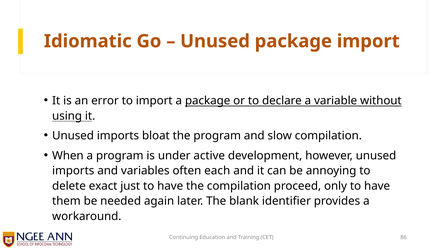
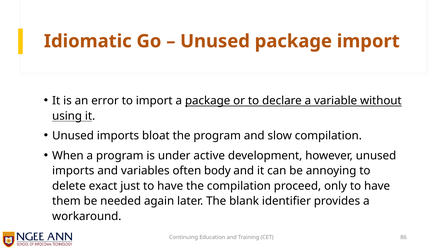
each: each -> body (217, 171)
